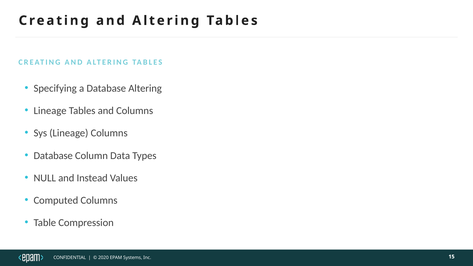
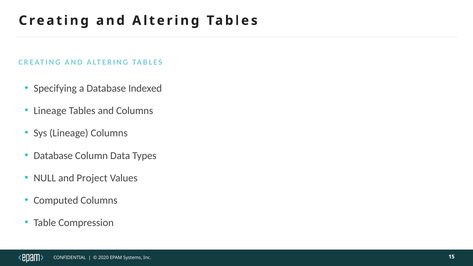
Database Altering: Altering -> Indexed (145, 88)
Instead: Instead -> Project (92, 178)
